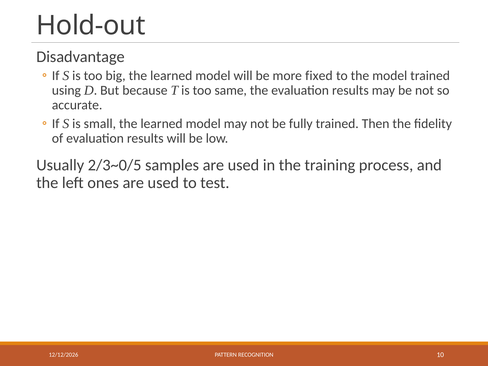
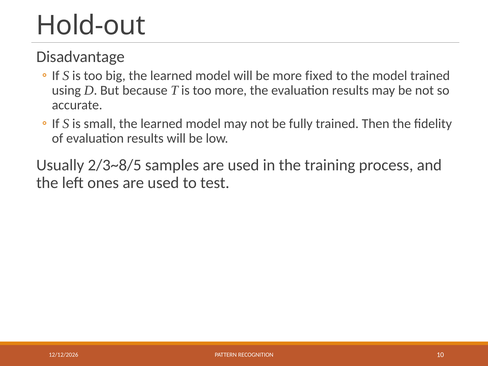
too same: same -> more (231, 90)
2/3~0/5: 2/3~0/5 -> 2/3~8/5 (115, 165)
